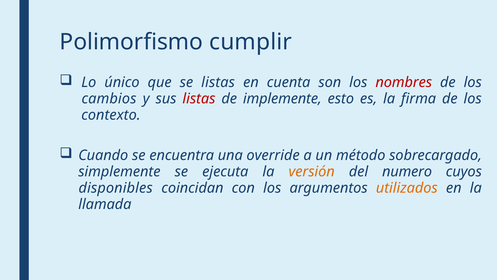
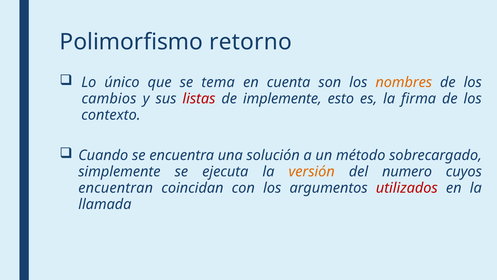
cumplir: cumplir -> retorno (251, 42)
se listas: listas -> tema (218, 82)
nombres colour: red -> orange (404, 82)
override: override -> solución (273, 155)
disponibles: disponibles -> encuentran (116, 188)
utilizados colour: orange -> red (407, 188)
